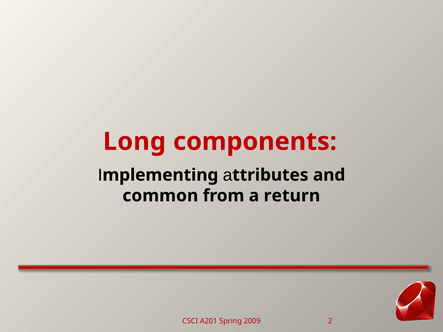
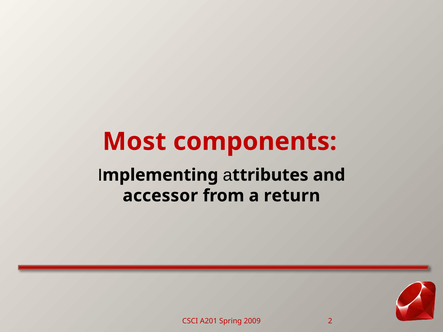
Long: Long -> Most (134, 142)
common: common -> accessor (160, 196)
